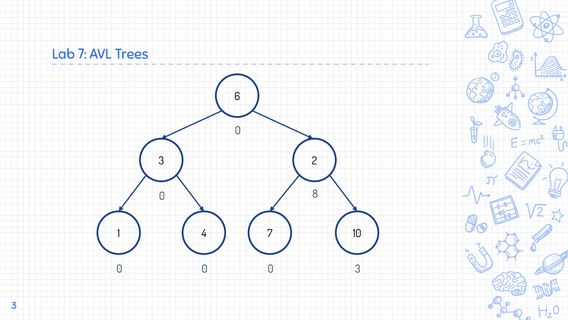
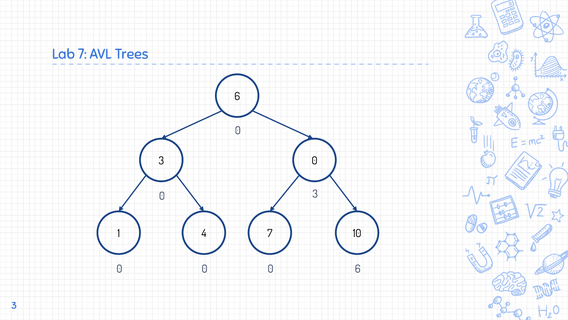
2: 2 -> 0 (315, 160)
0 8: 8 -> 3 (315, 194)
0 3: 3 -> 6 (358, 269)
